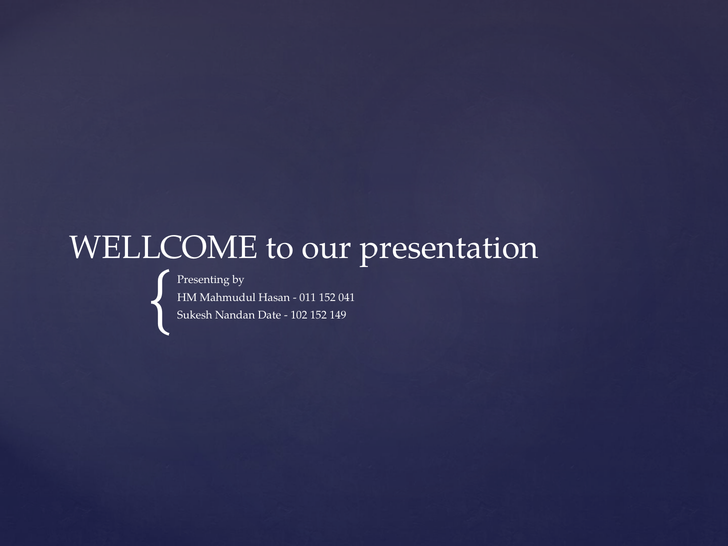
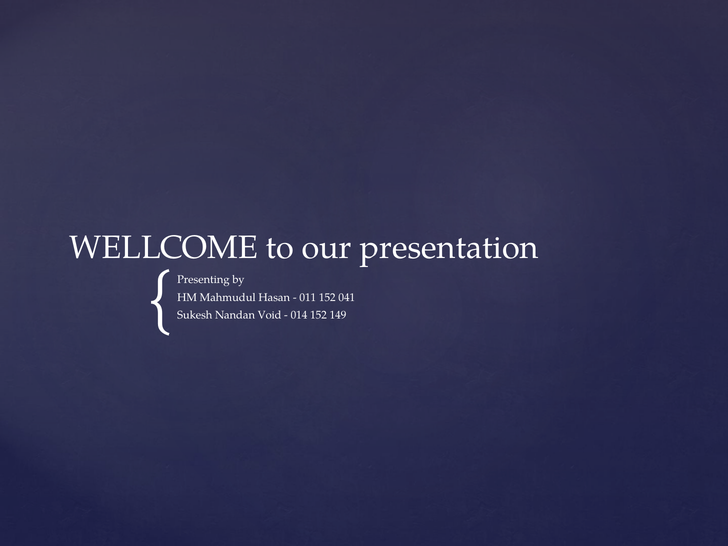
Date: Date -> Void (270, 315)
102: 102 -> 014 (299, 315)
